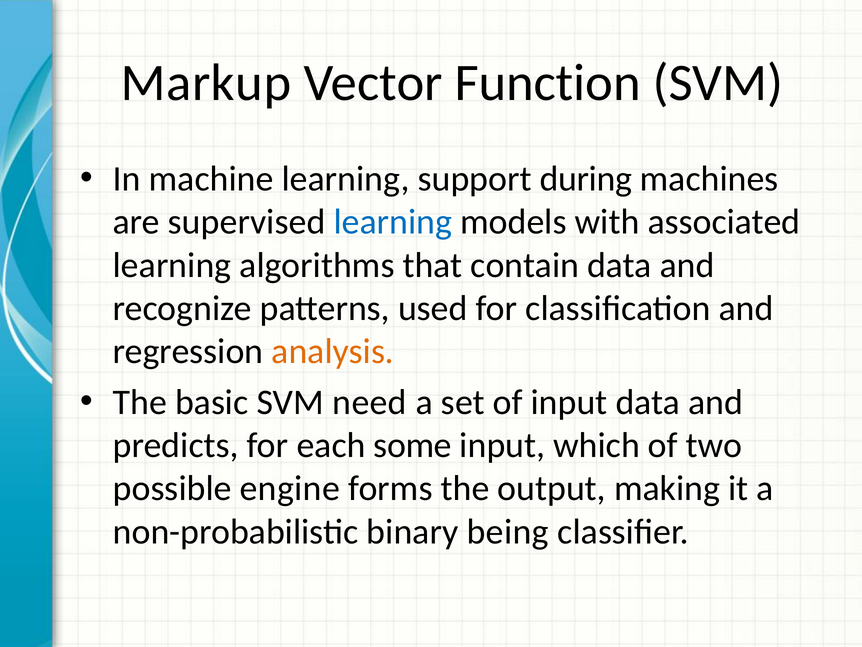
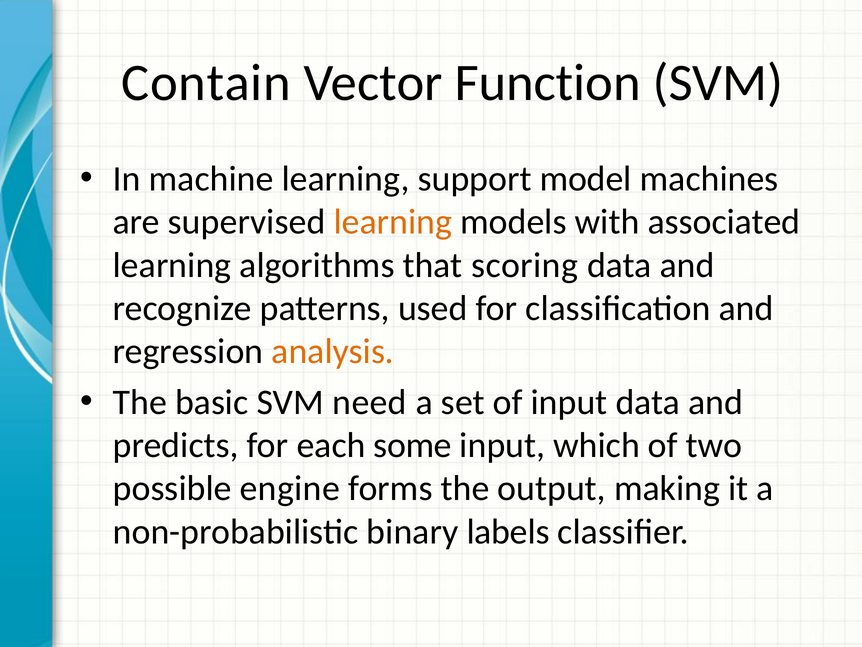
Markup: Markup -> Contain (206, 83)
during: during -> model (586, 179)
learning colour: blue -> orange (393, 222)
contain: contain -> scoring (525, 265)
being: being -> labels (508, 531)
